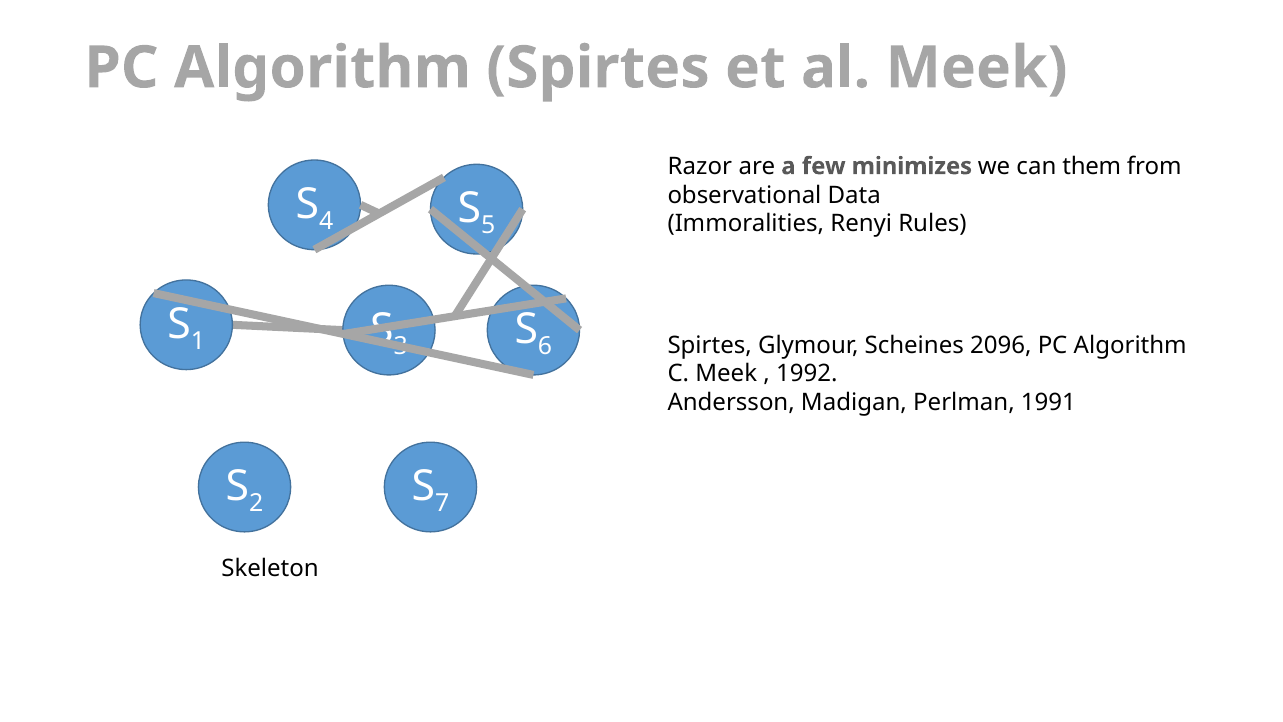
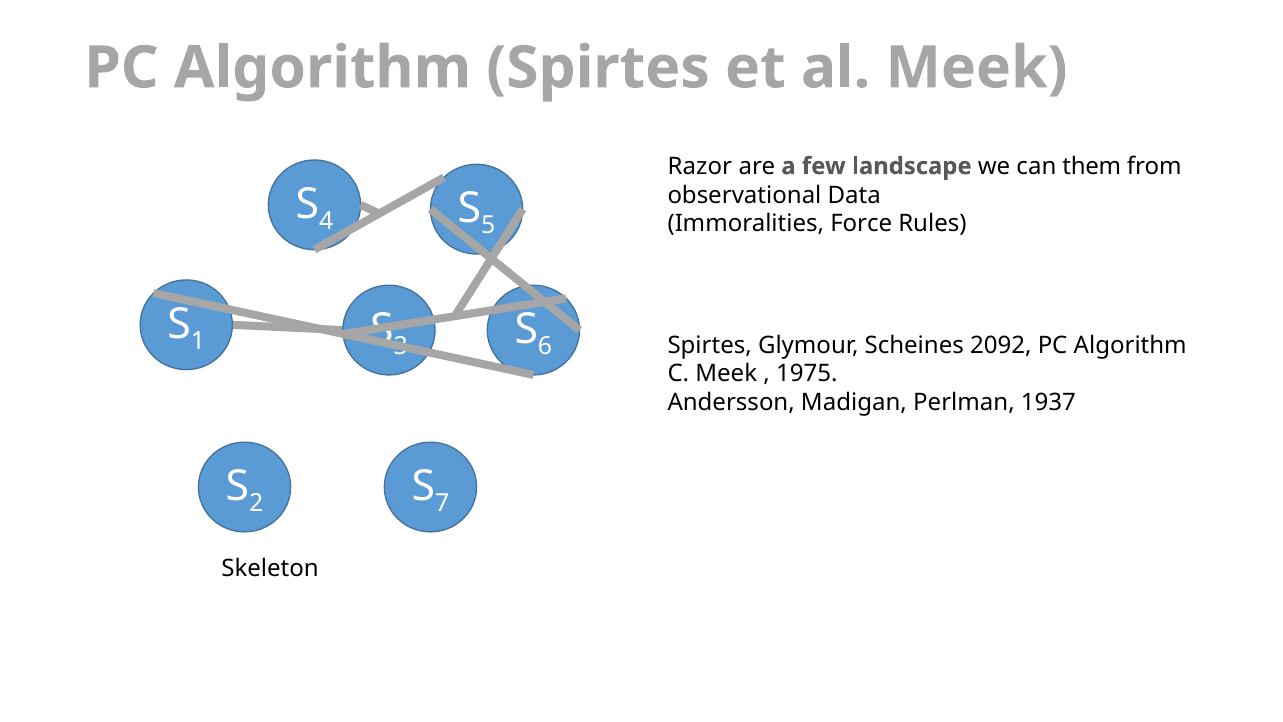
minimizes: minimizes -> landscape (912, 166)
Renyi: Renyi -> Force (861, 224)
2096: 2096 -> 2092 (1001, 345)
1992: 1992 -> 1975 (807, 374)
1991: 1991 -> 1937 (1048, 403)
